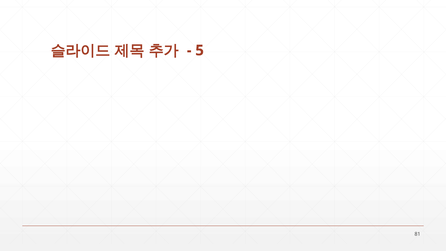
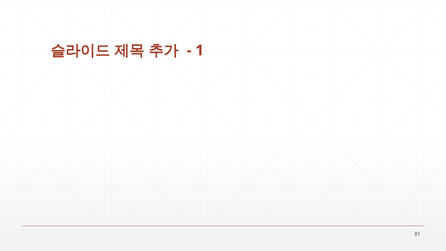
5: 5 -> 1 (200, 50)
